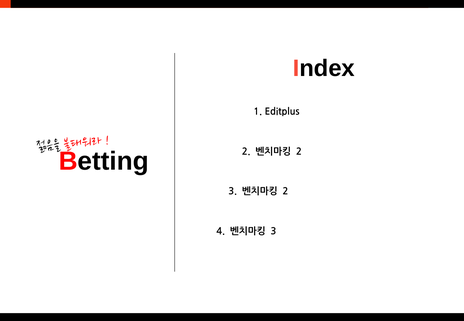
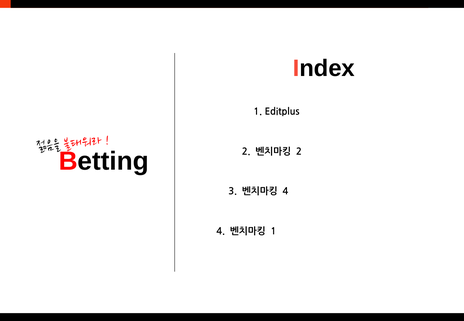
2: 2 -> 4 (285, 192)
3: 3 -> 1 (273, 232)
